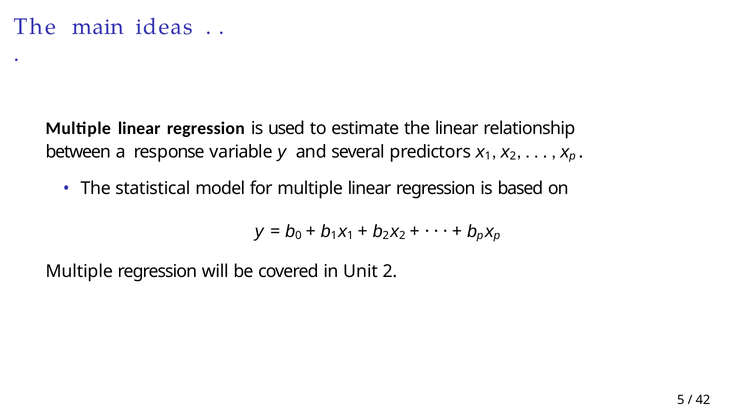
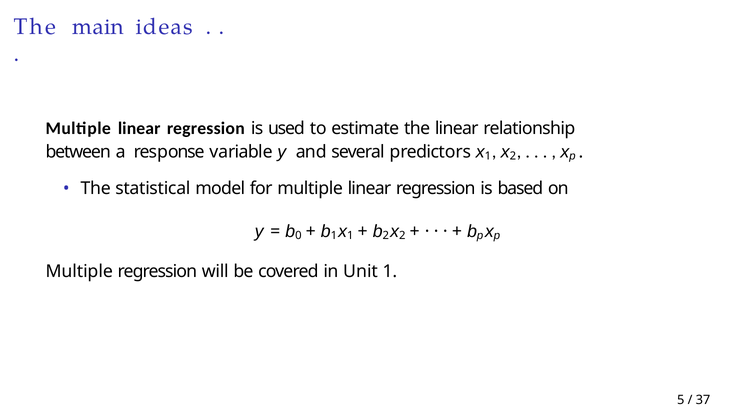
Unit 2: 2 -> 1 (390, 271)
42: 42 -> 37 (703, 400)
